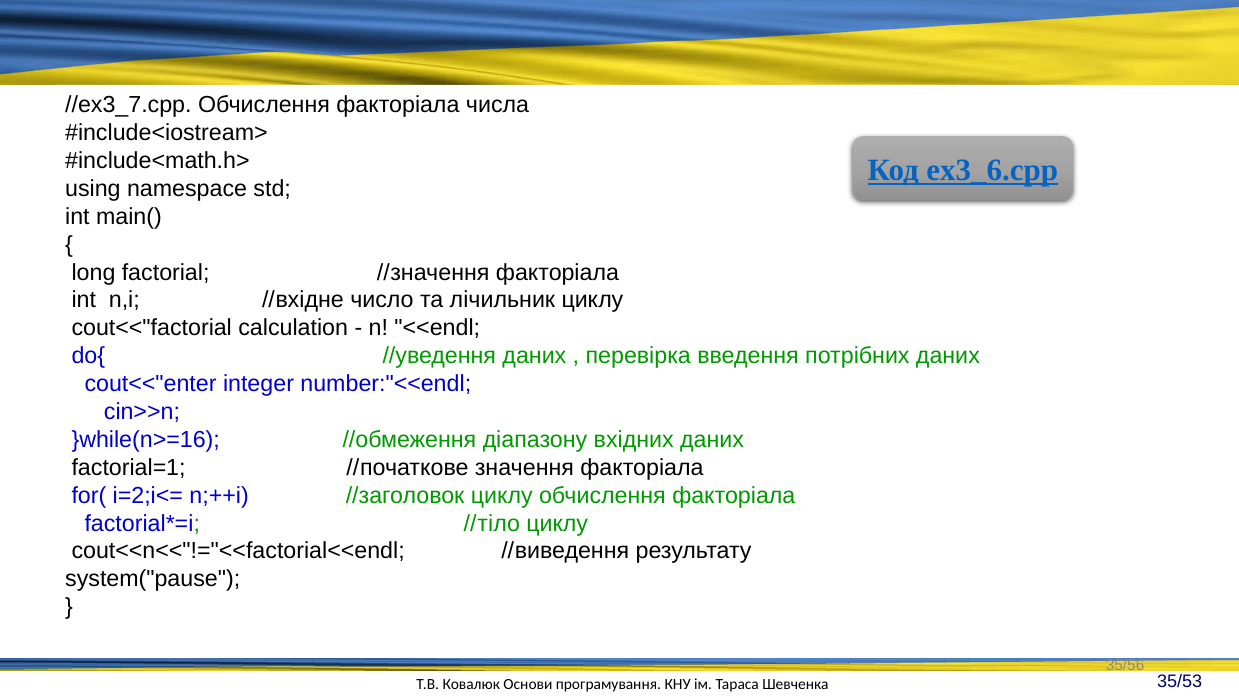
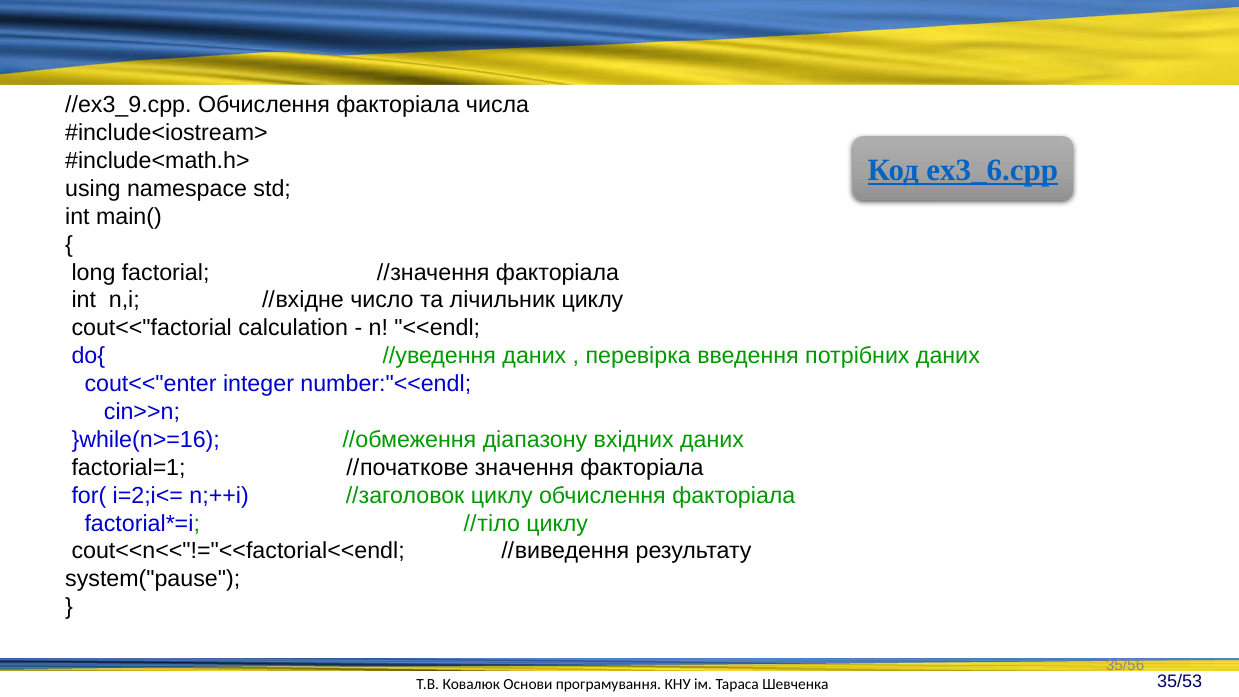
//ex3_7.cpp: //ex3_7.cpp -> //ex3_9.cpp (128, 105)
